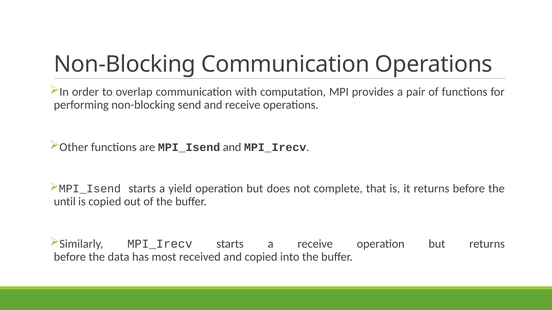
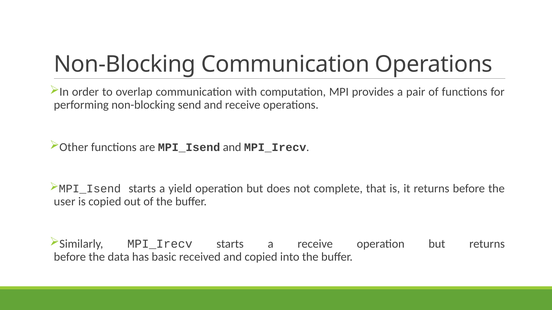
until: until -> user (65, 202)
most: most -> basic (164, 257)
